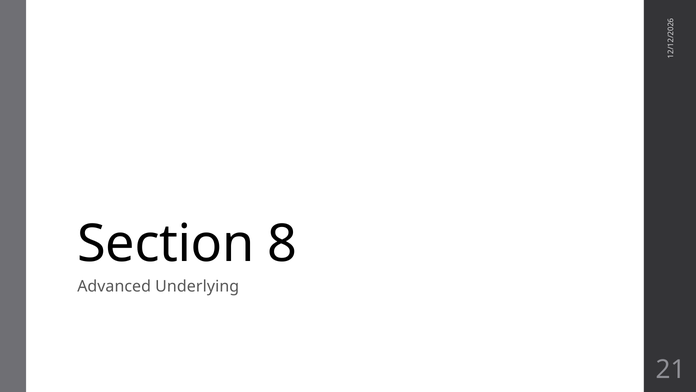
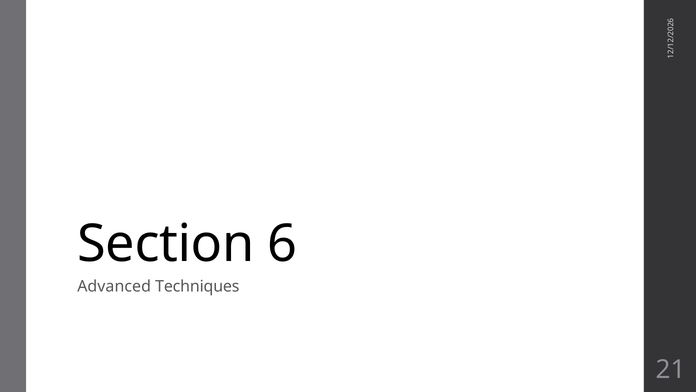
Section 8: 8 -> 6 (282, 244)
Underlying: Underlying -> Techniques (197, 286)
